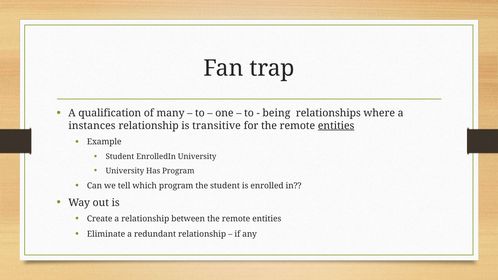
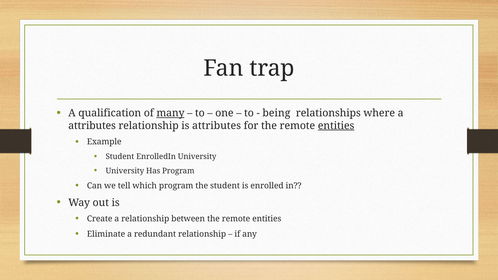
many underline: none -> present (170, 113)
instances: instances -> attributes (92, 126)
is transitive: transitive -> attributes (217, 126)
